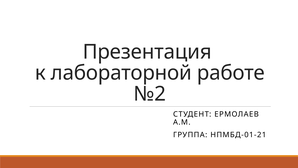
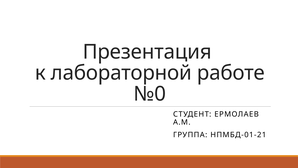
№2: №2 -> №0 (150, 94)
